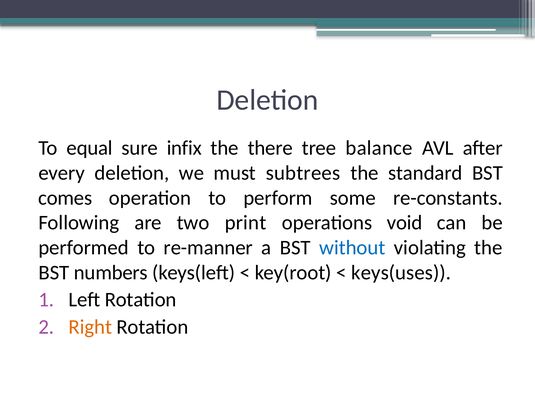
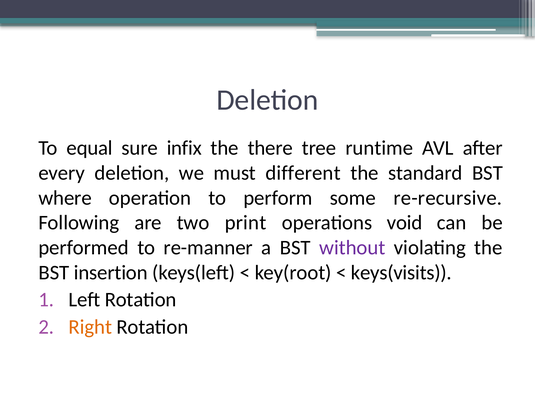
balance: balance -> runtime (379, 148)
subtrees: subtrees -> different (303, 173)
comes: comes -> where (65, 198)
re-constants: re-constants -> re-recursive (448, 198)
without colour: blue -> purple (352, 248)
numbers: numbers -> insertion (111, 273)
keys(uses: keys(uses -> keys(visits (401, 273)
